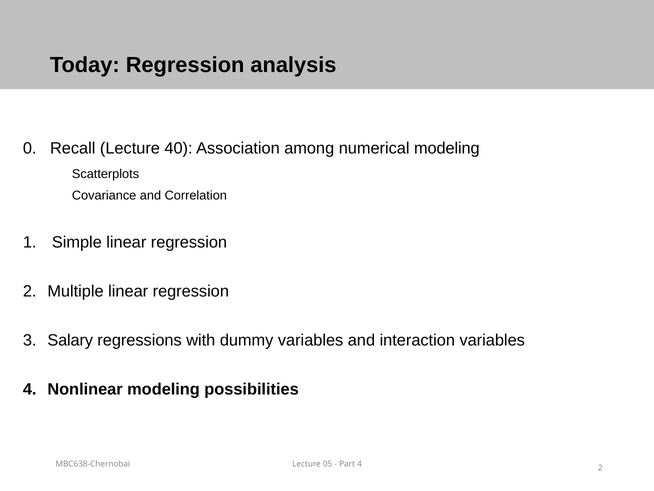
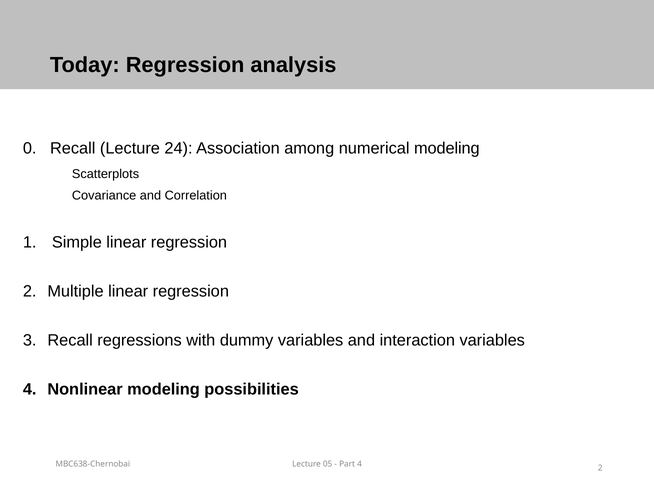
40: 40 -> 24 (178, 148)
Salary: Salary -> Recall (70, 340)
